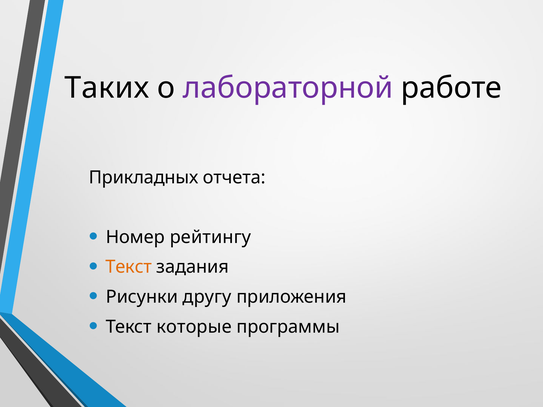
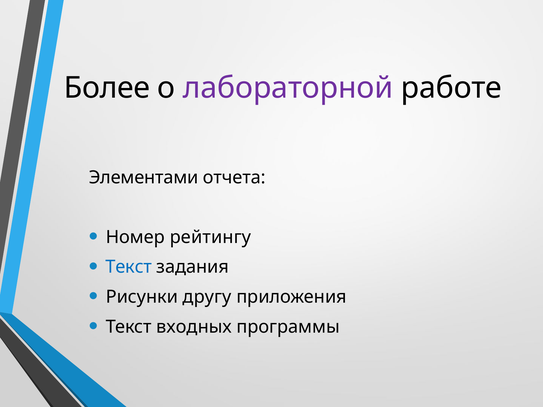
Таких: Таких -> Более (107, 88)
Прикладных: Прикладных -> Элементами (144, 178)
Текст colour: orange -> blue (129, 267)
которые: которые -> входных (194, 327)
